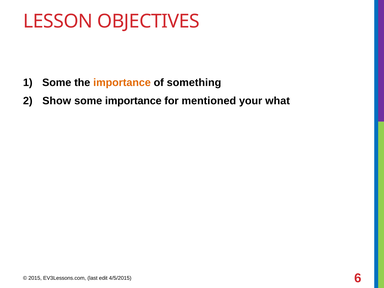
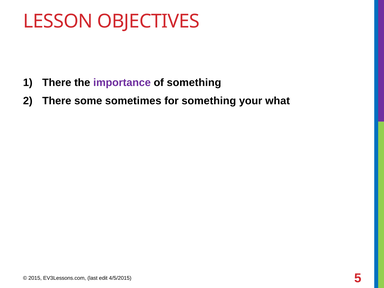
Some: Some -> There (57, 83)
importance colour: orange -> purple (122, 83)
2 Show: Show -> There (57, 101)
some importance: importance -> sometimes (133, 101)
for mentioned: mentioned -> something (209, 101)
6: 6 -> 5 (358, 278)
